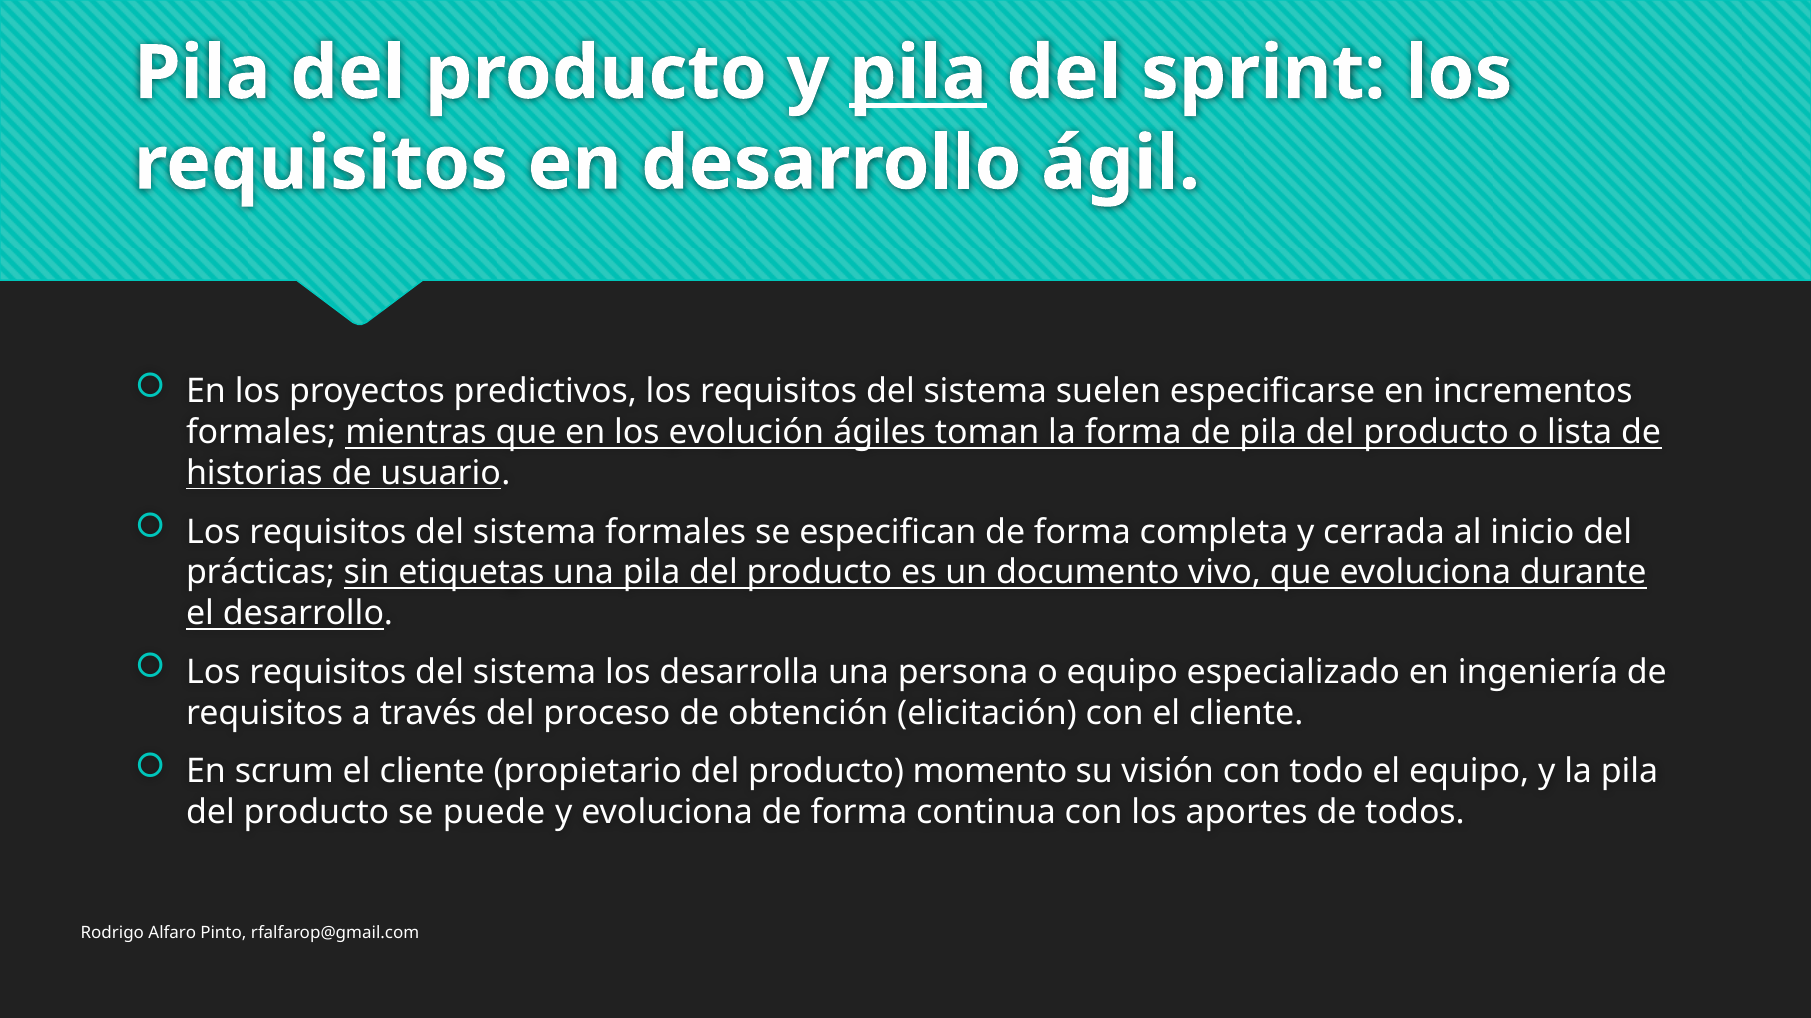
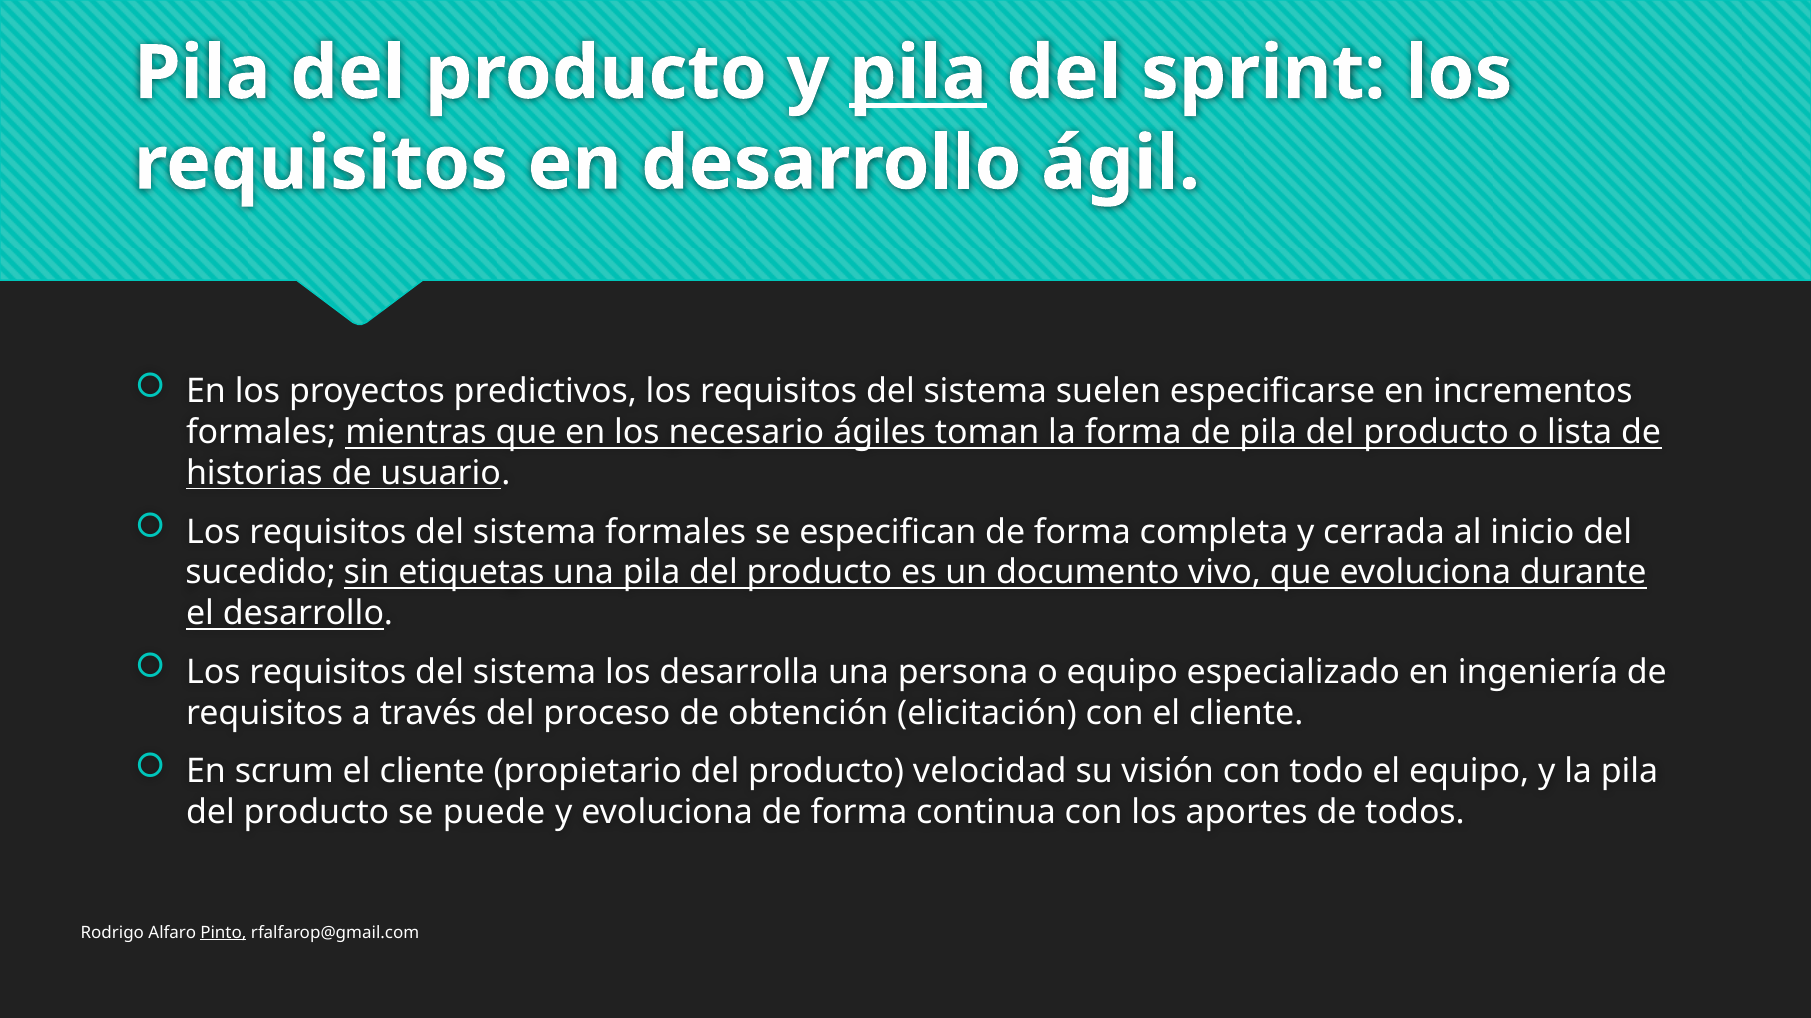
evolución: evolución -> necesario (746, 433)
prácticas: prácticas -> sucedido (261, 573)
momento: momento -> velocidad (990, 772)
Pinto underline: none -> present (223, 933)
